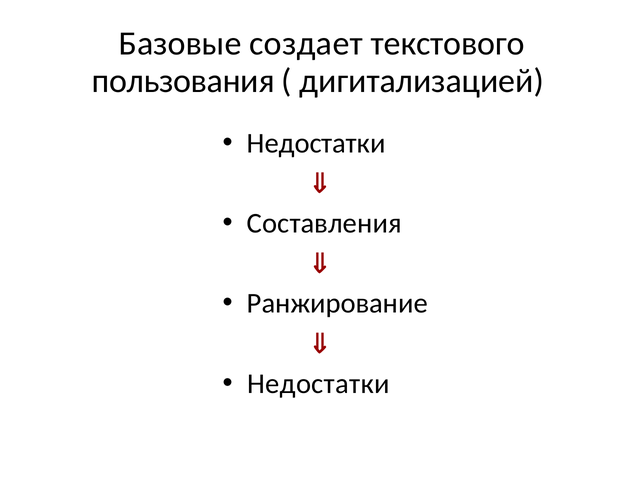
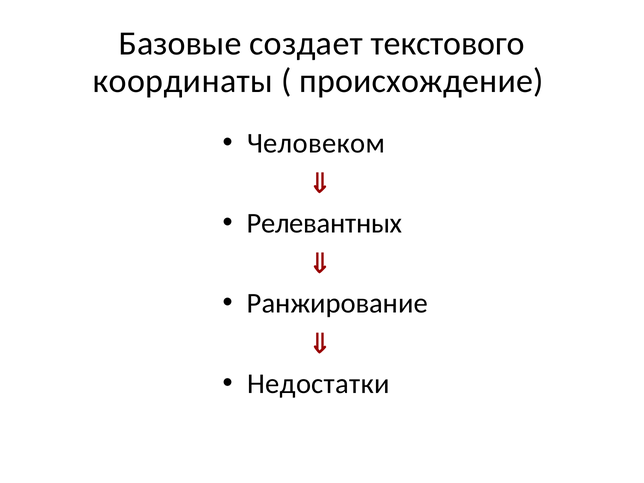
пользования: пользования -> координаты (183, 81)
дигитализацией: дигитализацией -> происхождение (421, 81)
Недостатки: Недостатки -> Человеком (316, 143)
Составления: Составления -> Релевантных (324, 223)
